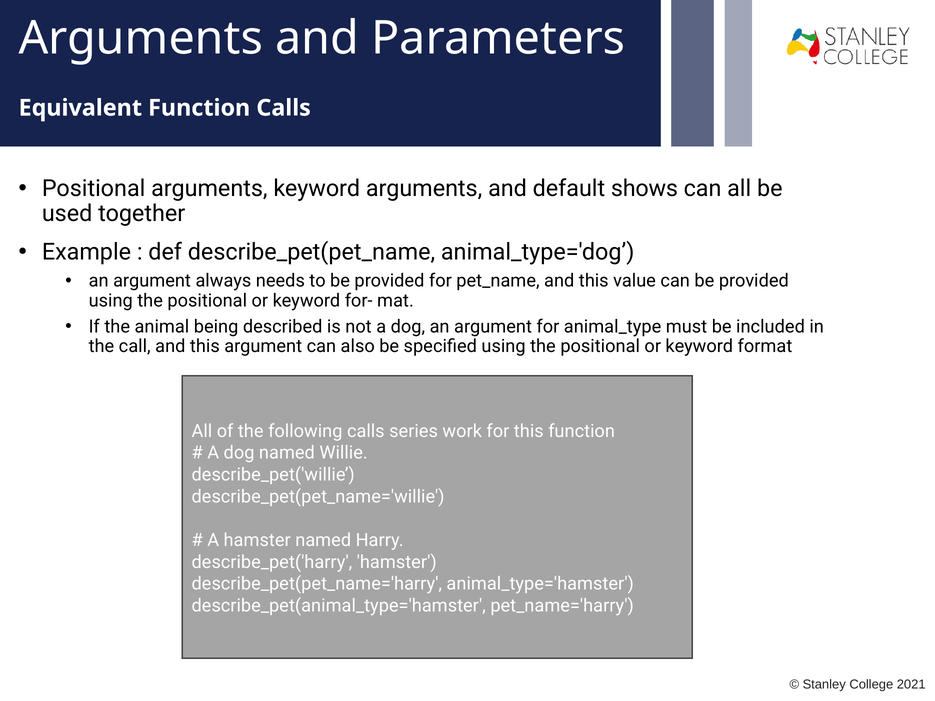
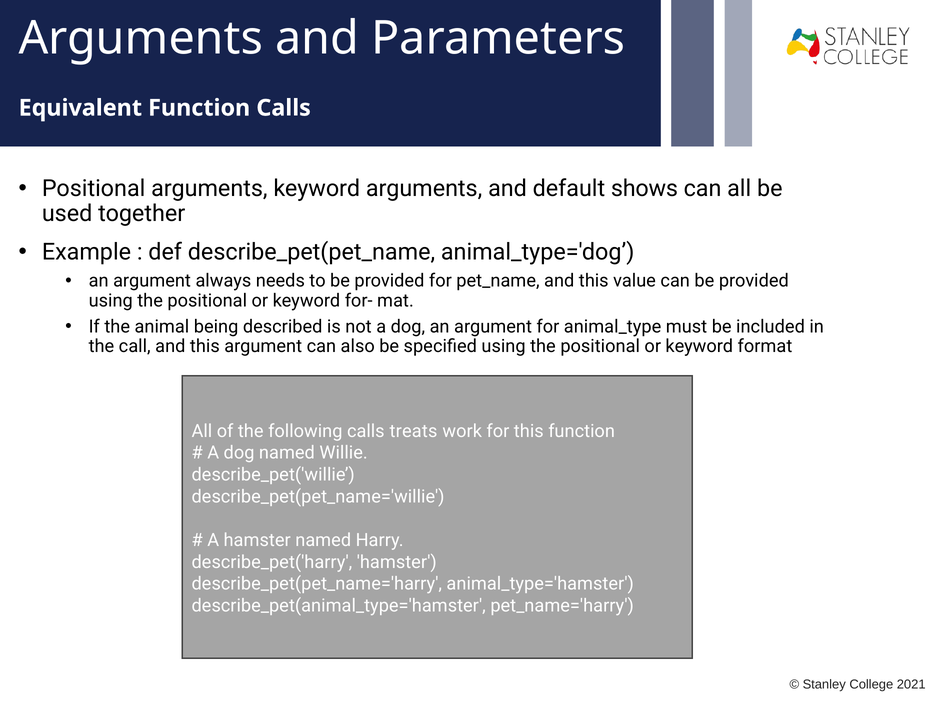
series: series -> treats (413, 431)
